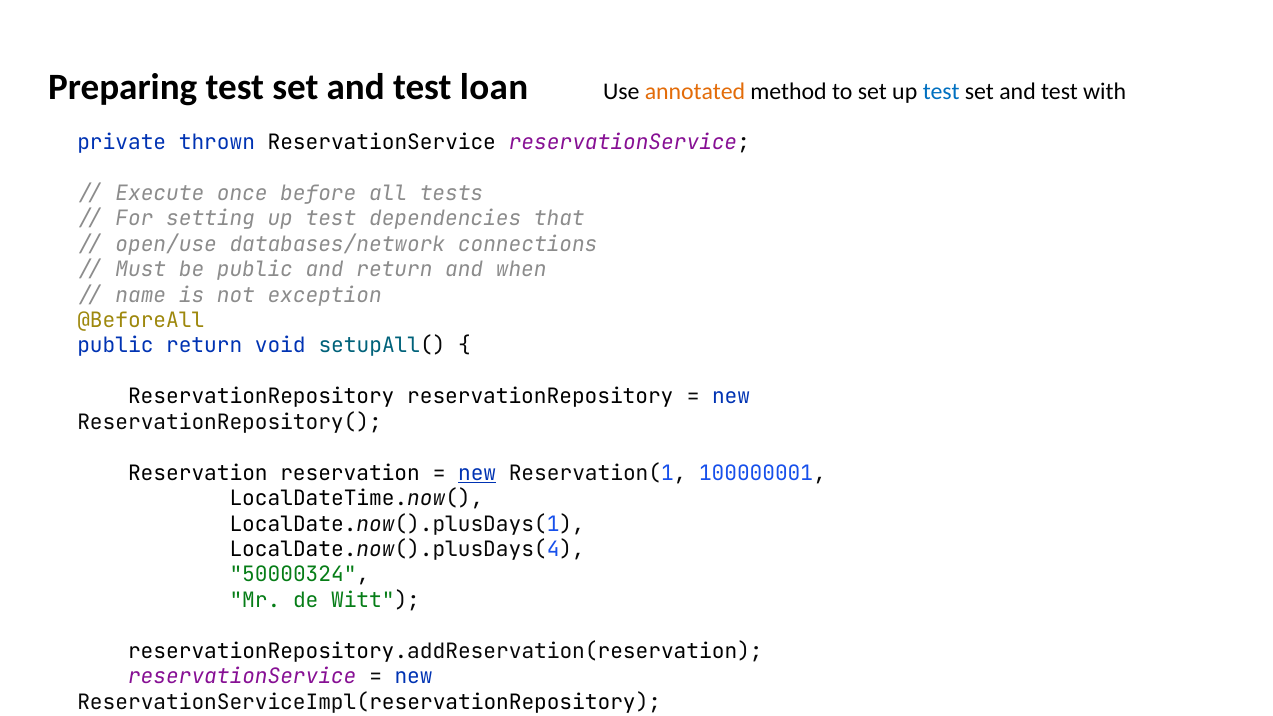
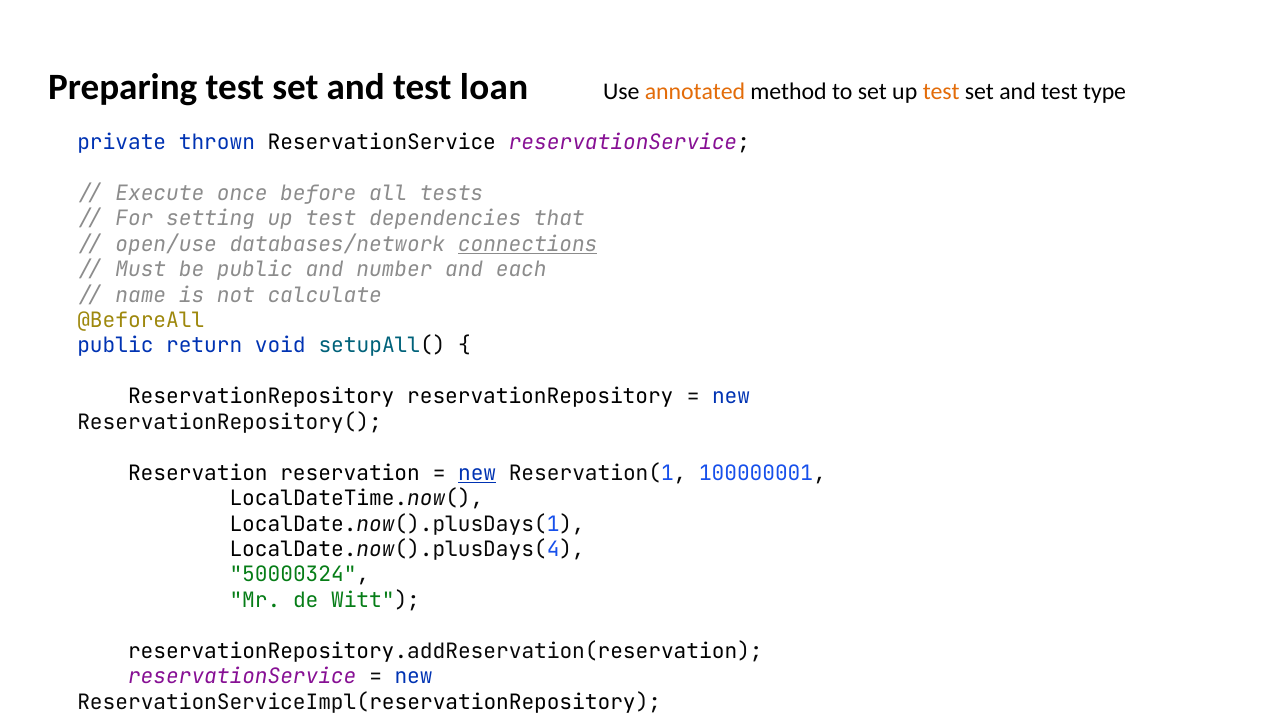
test colour: blue -> orange (941, 91)
with: with -> type (1105, 91)
connections underline: none -> present (528, 244)
return: return -> number (394, 270)
when: when -> each (521, 270)
exception: exception -> calculate (325, 295)
